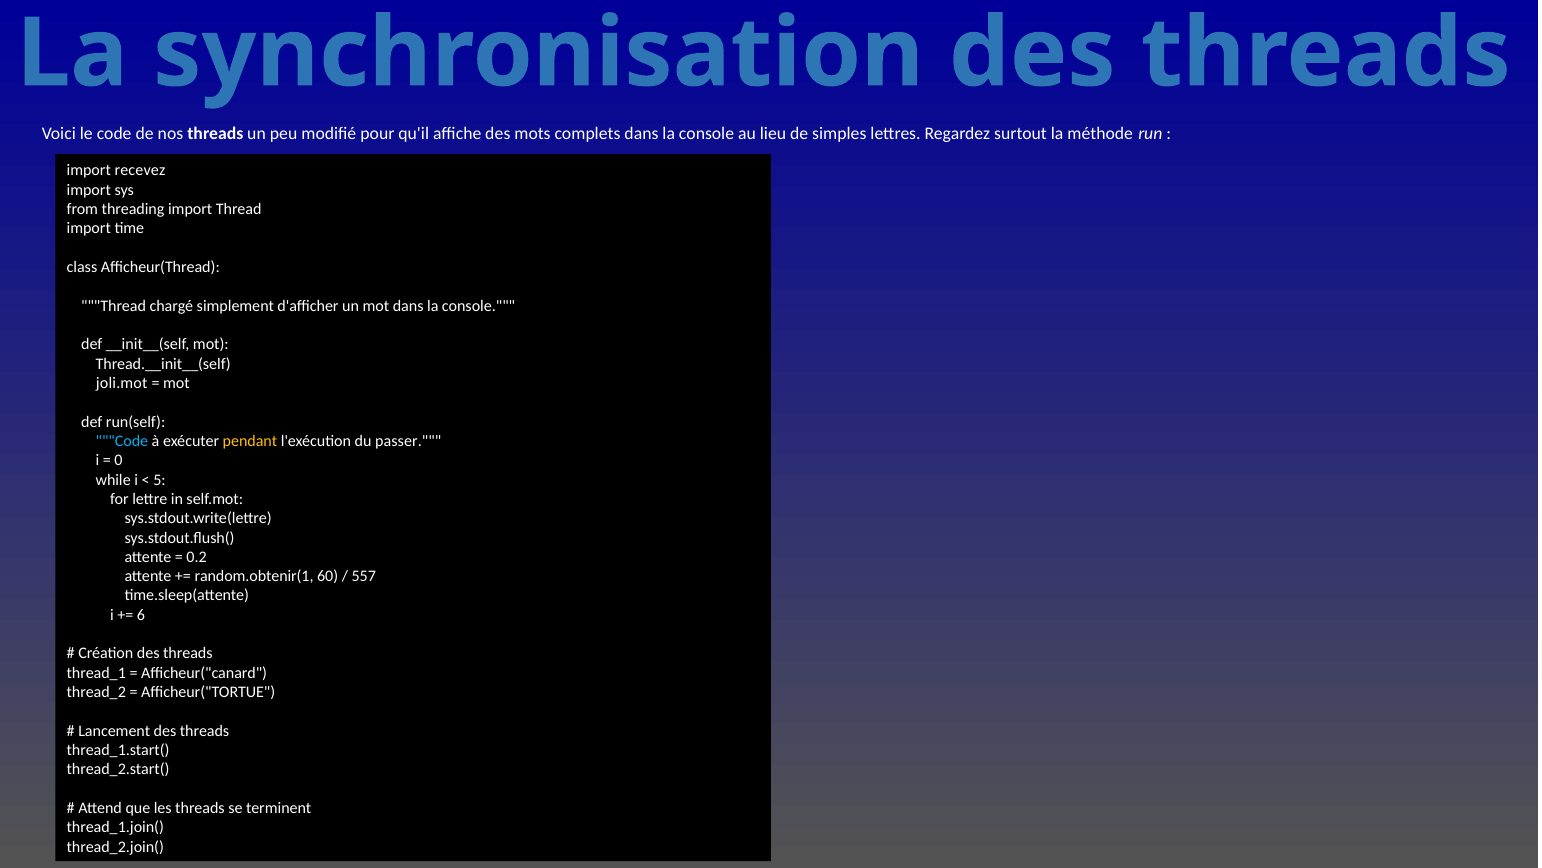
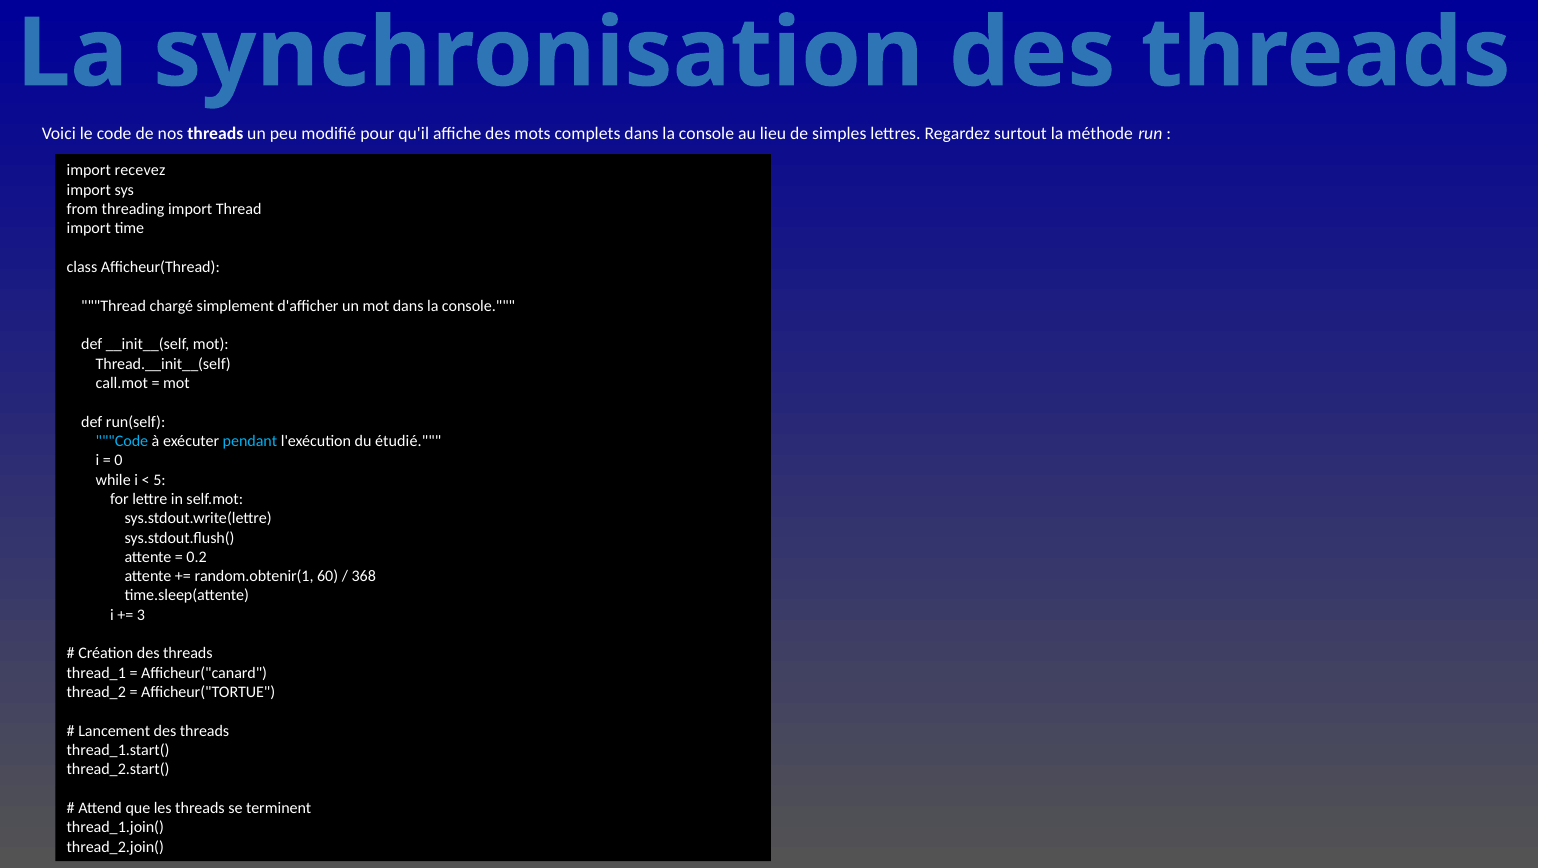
joli.mot: joli.mot -> call.mot (122, 383)
pendant colour: yellow -> light blue (250, 441)
passer: passer -> étudié (408, 441)
557: 557 -> 368 (364, 576)
6: 6 -> 3 (141, 615)
